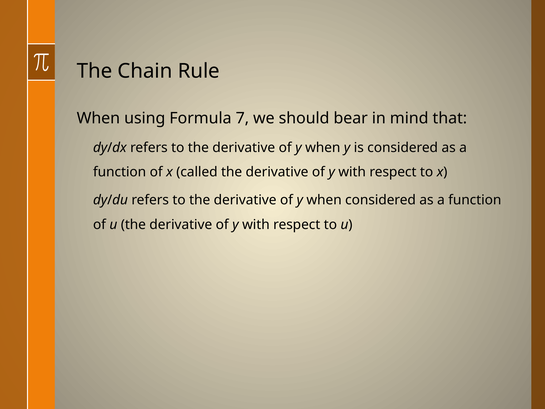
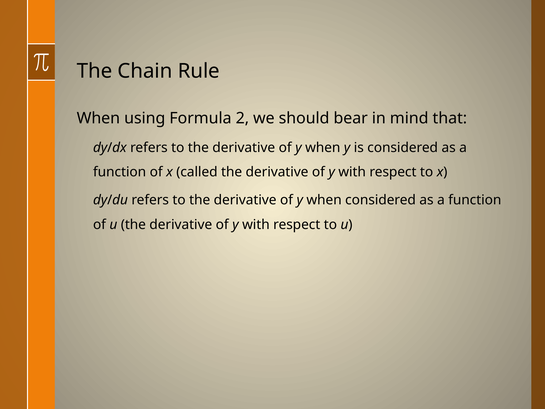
7: 7 -> 2 (242, 118)
